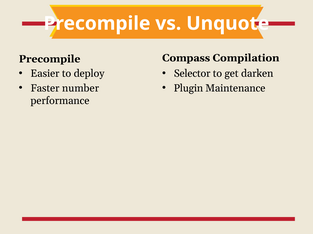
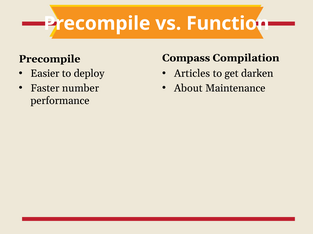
Unquote: Unquote -> Function (228, 24)
Selector: Selector -> Articles (192, 74)
Plugin: Plugin -> About (188, 88)
